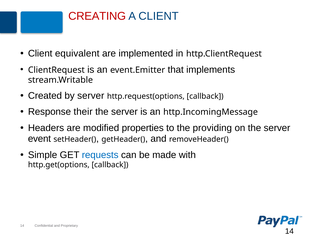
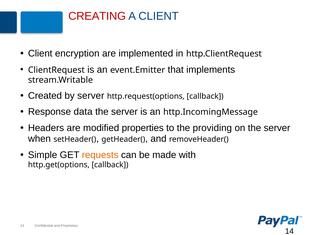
equivalent: equivalent -> encryption (77, 53)
their: their -> data (83, 112)
event: event -> when (39, 139)
requests colour: blue -> orange (100, 155)
